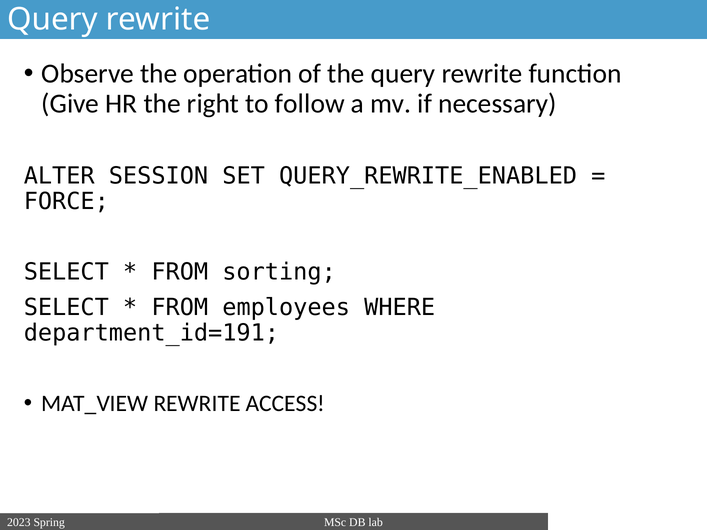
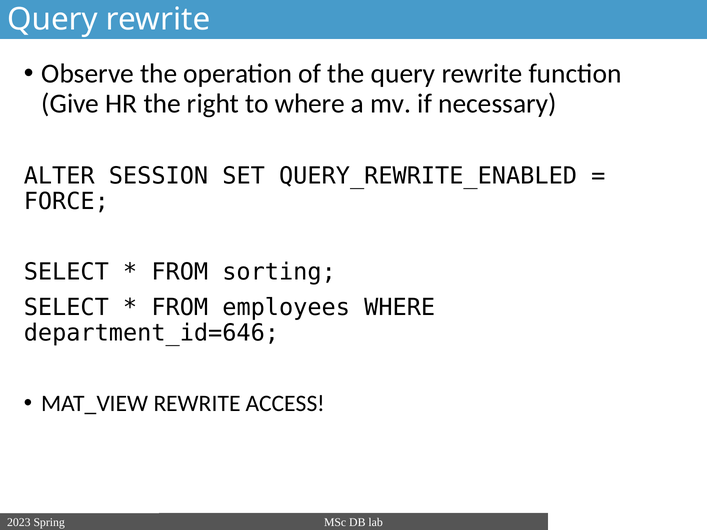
to follow: follow -> where (310, 104)
department_id=191: department_id=191 -> department_id=646 (151, 333)
